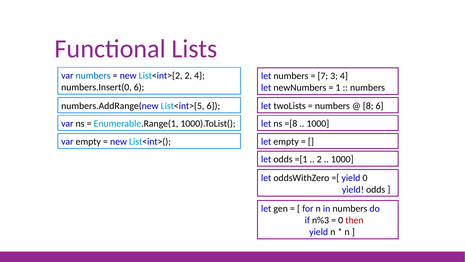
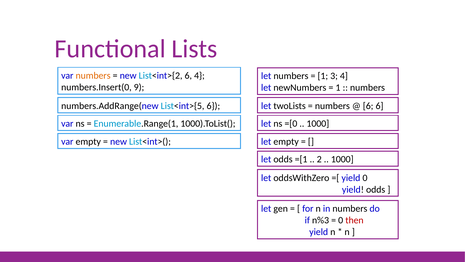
numbers colour: blue -> orange (93, 75)
List<int>{2 2: 2 -> 6 (188, 75)
7: 7 -> 1 (323, 76)
numbers.Insert(0 6: 6 -> 9 (139, 87)
8: 8 -> 6 (368, 106)
=[8: =[8 -> =[0 (291, 123)
